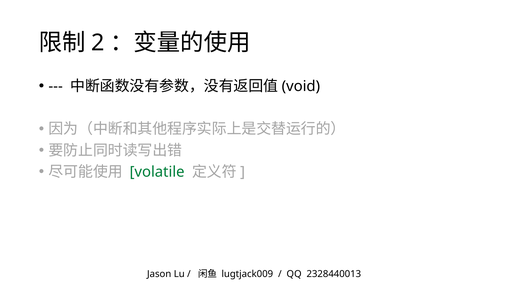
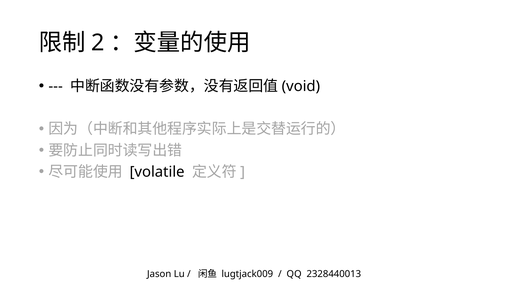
volatile colour: green -> black (157, 172)
